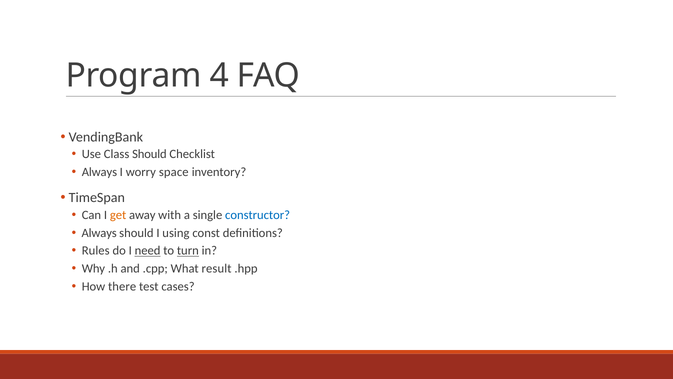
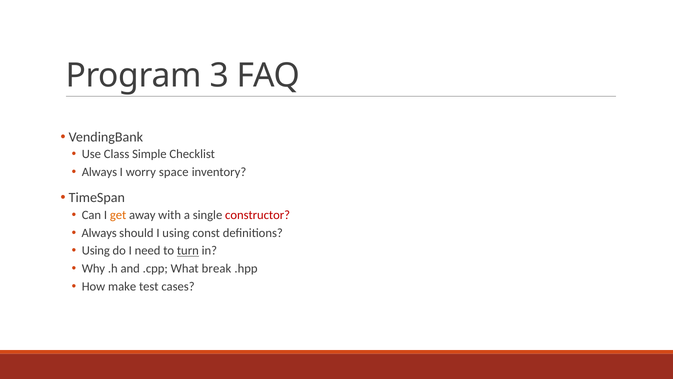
4: 4 -> 3 (219, 75)
Class Should: Should -> Simple (149, 154)
constructor colour: blue -> red (258, 215)
Rules: Rules -> Using (96, 250)
need underline: present -> none (148, 250)
result: result -> break (217, 268)
there: there -> make (122, 286)
